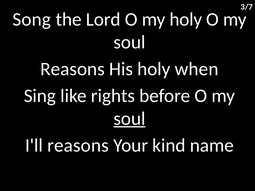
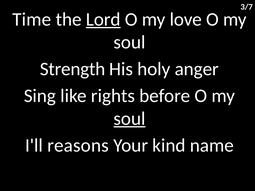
Song: Song -> Time (32, 19)
Lord underline: none -> present (103, 19)
my holy: holy -> love (186, 19)
Reasons: Reasons -> Strength (73, 69)
when: when -> anger (197, 69)
